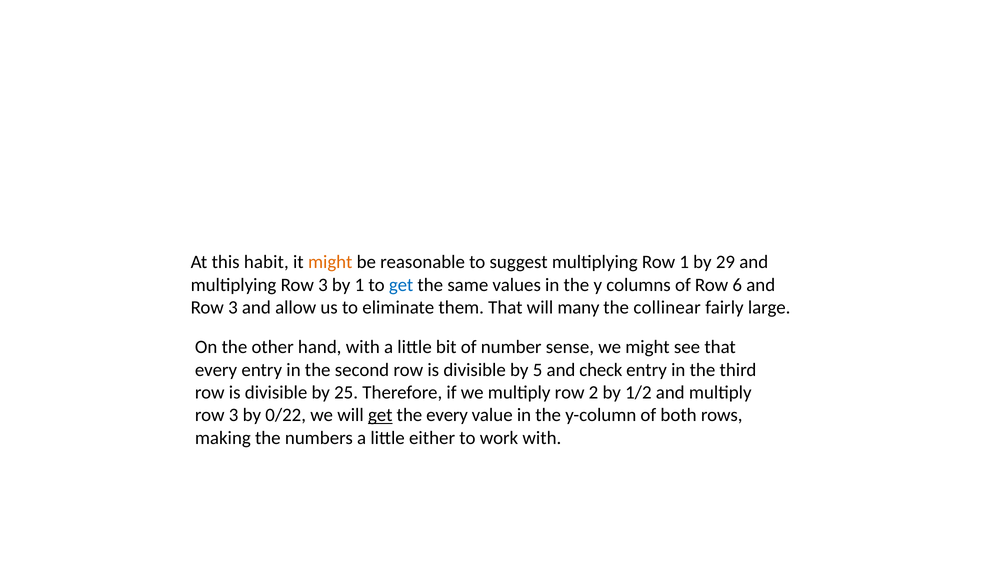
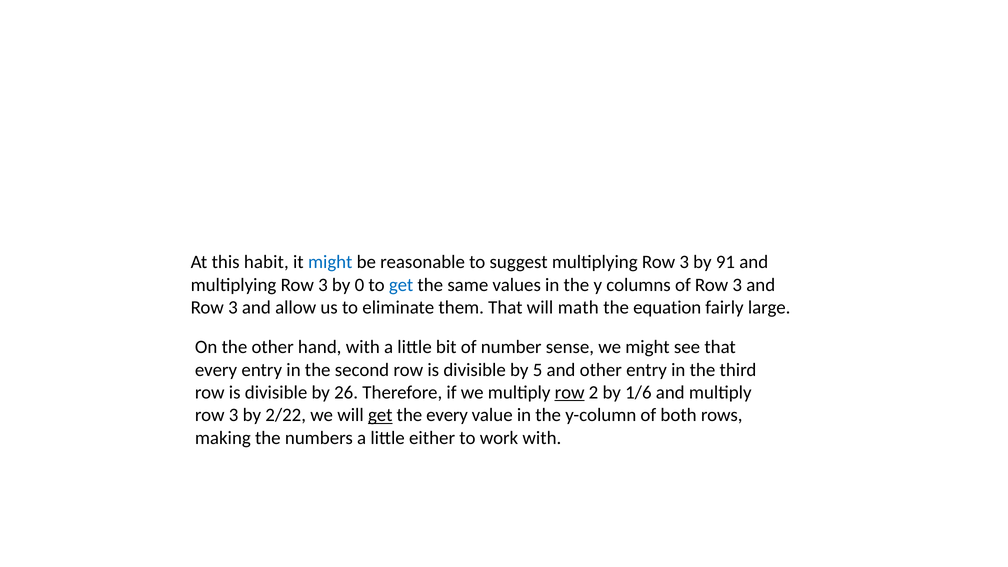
might colour: orange -> blue (330, 262)
suggest multiplying Row 1: 1 -> 3 (684, 262)
29: 29 -> 91 (725, 262)
by 1: 1 -> 0 (359, 285)
of Row 6: 6 -> 3 (737, 285)
many: many -> math (578, 308)
collinear: collinear -> equation (667, 308)
and check: check -> other (601, 370)
25: 25 -> 26 (346, 393)
row underline: none -> present (570, 393)
1/2: 1/2 -> 1/6 (638, 393)
0/22: 0/22 -> 2/22 (286, 415)
